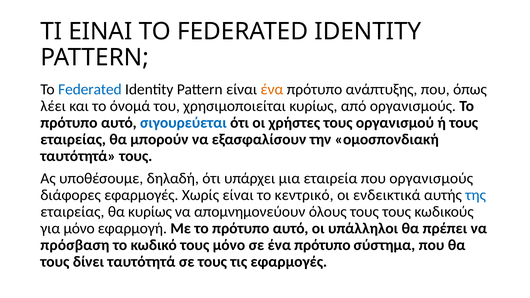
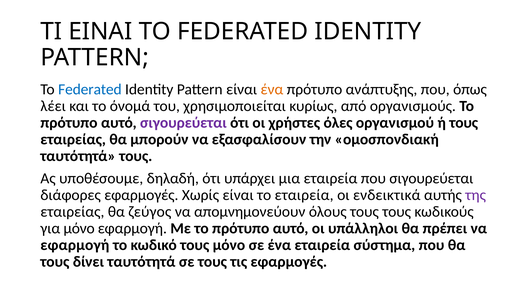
σιγουρεύεται colour: blue -> purple (183, 123)
χρήστες τους: τους -> όλες (338, 123)
που οργανισμούς: οργανισμούς -> σιγουρεύεται (431, 178)
το κεντρικό: κεντρικό -> εταιρεία (304, 195)
της colour: blue -> purple (476, 195)
θα κυρίως: κυρίως -> ζεύγος (150, 212)
πρόσβαση: πρόσβαση -> εφαρμογή (75, 245)
σε ένα πρότυπο: πρότυπο -> εταιρεία (322, 245)
